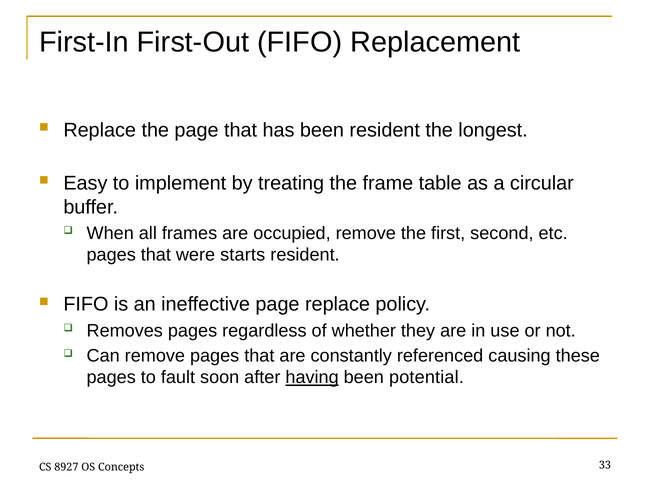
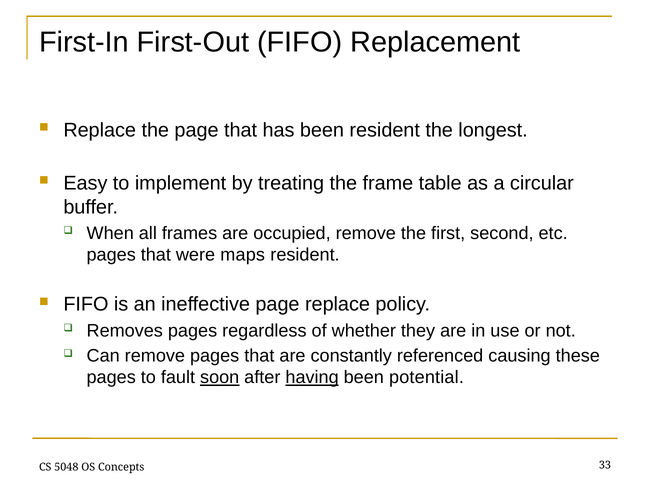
starts: starts -> maps (243, 255)
soon underline: none -> present (220, 378)
8927: 8927 -> 5048 (66, 468)
